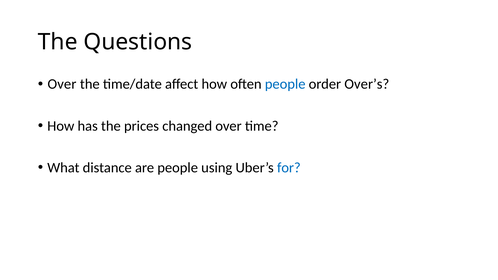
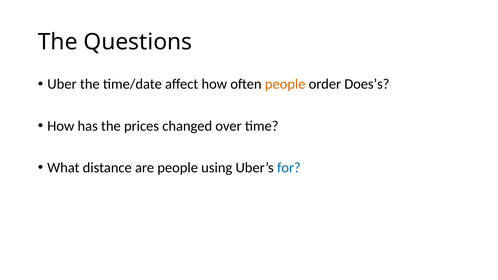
Over: Over -> Uber (62, 84)
people colour: blue -> orange (285, 84)
Over’s: Over’s -> Does’s (367, 84)
